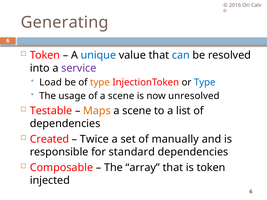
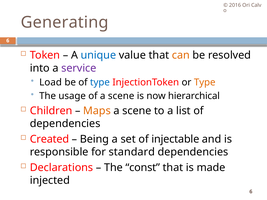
can colour: blue -> orange (181, 55)
type colour: orange -> blue (100, 82)
Type colour: blue -> orange (205, 82)
unresolved: unresolved -> hierarchical (194, 96)
Testable: Testable -> Children (51, 111)
Twice: Twice -> Being (94, 139)
manually: manually -> injectable (175, 139)
Composable: Composable -> Declarations (61, 168)
array: array -> const (143, 168)
is token: token -> made (211, 168)
